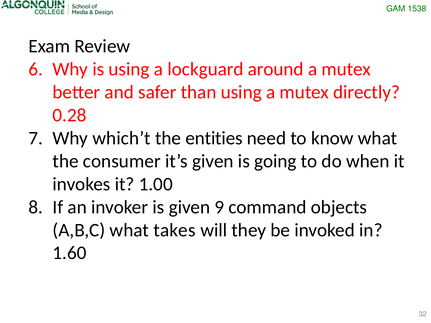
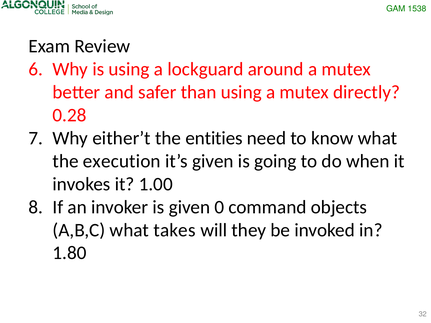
which’t: which’t -> either’t (122, 138)
consumer: consumer -> execution (122, 161)
9: 9 -> 0 (219, 207)
1.60: 1.60 -> 1.80 (70, 253)
